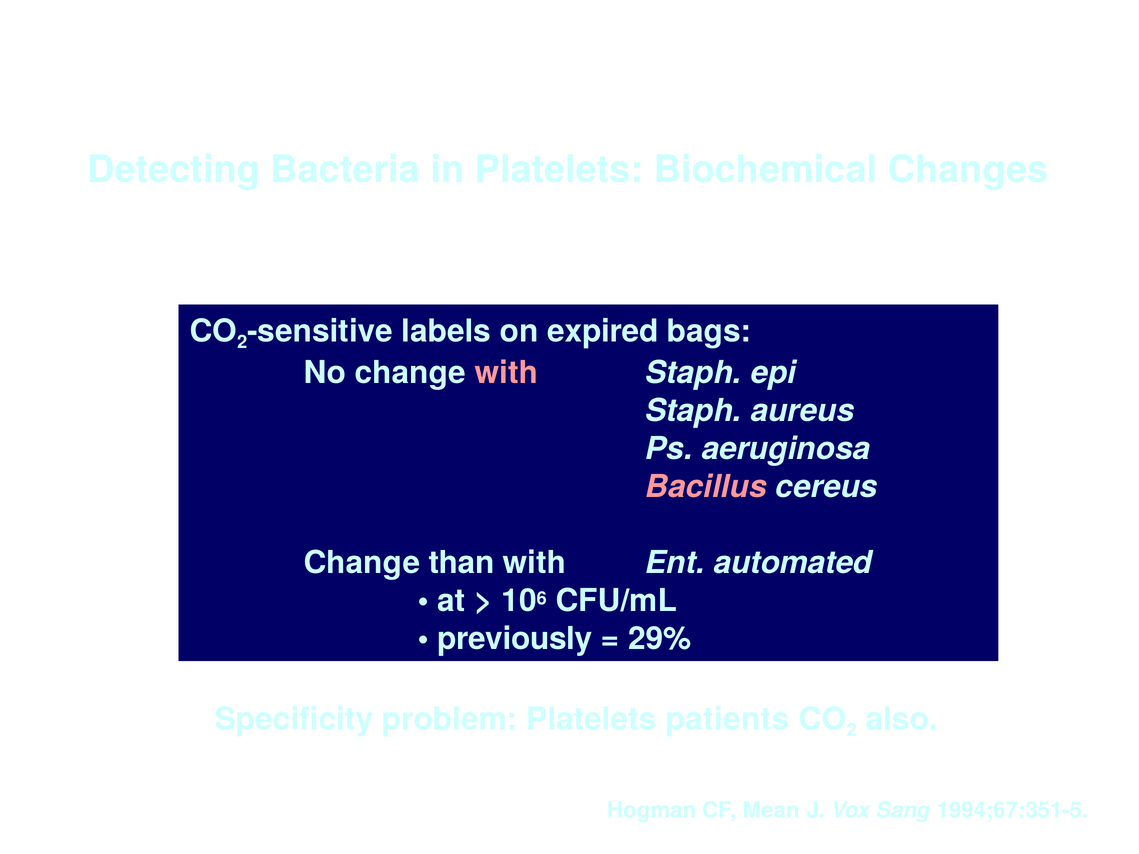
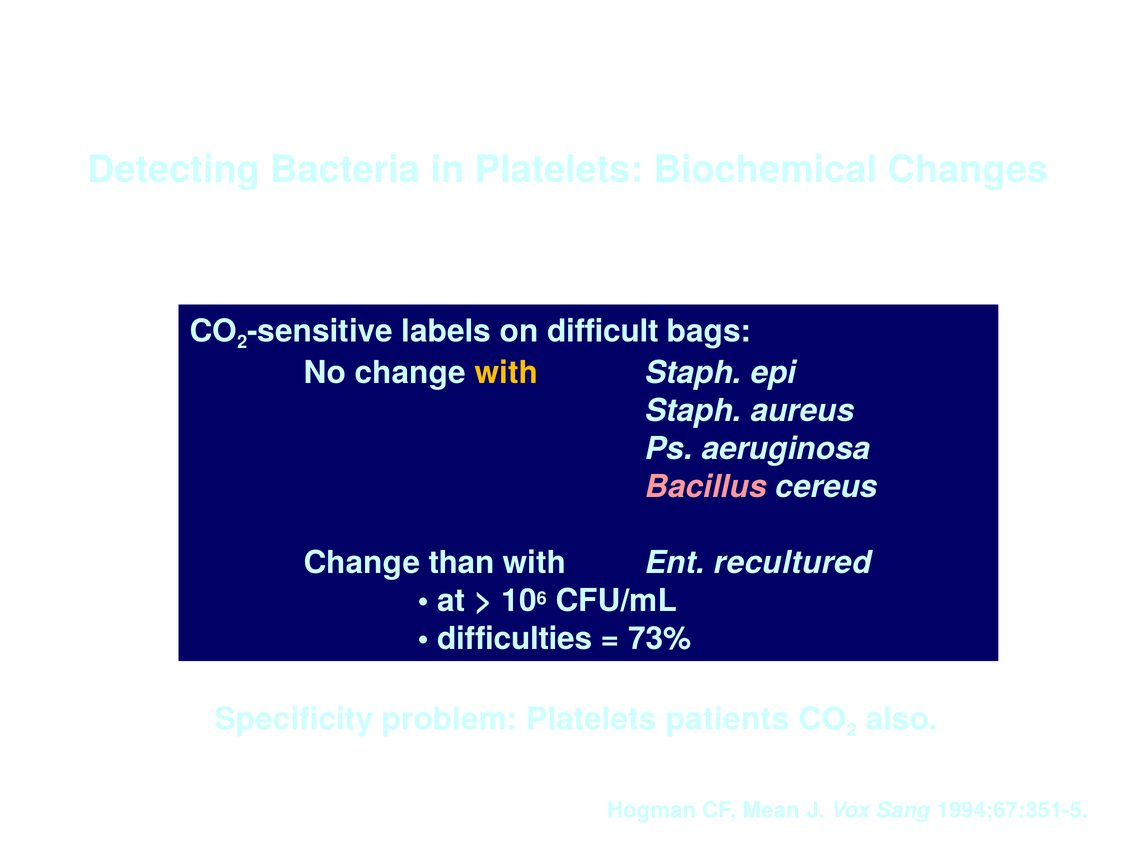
expired: expired -> difficult (603, 331)
with colour: pink -> yellow (507, 373)
automated: automated -> recultured (793, 563)
previously: previously -> difficulties (515, 639)
29%: 29% -> 73% (660, 639)
